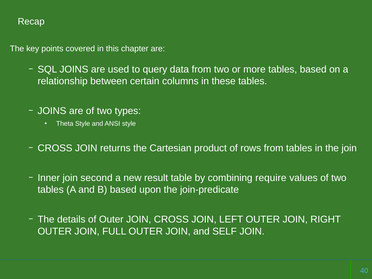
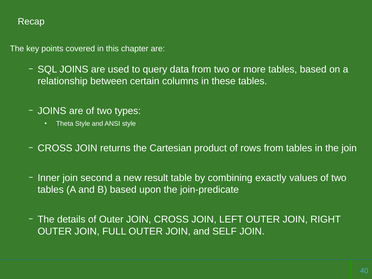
require: require -> exactly (271, 178)
